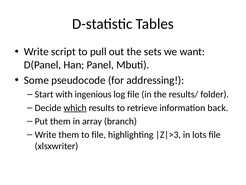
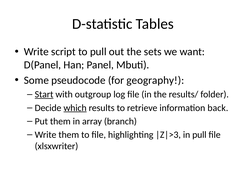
addressing: addressing -> geography (155, 80)
Start underline: none -> present (44, 94)
ingenious: ingenious -> outgroup (93, 94)
in lots: lots -> pull (199, 134)
